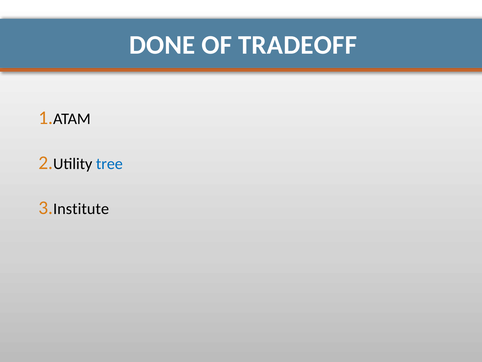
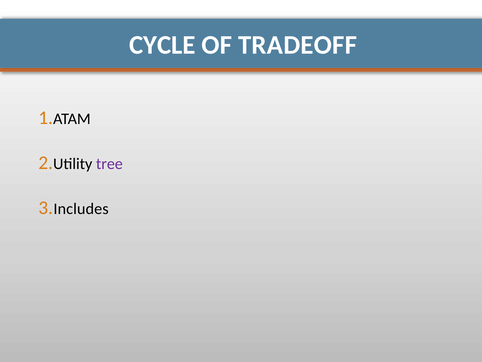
DONE: DONE -> CYCLE (162, 45)
tree colour: blue -> purple (109, 164)
Institute: Institute -> Includes (81, 209)
